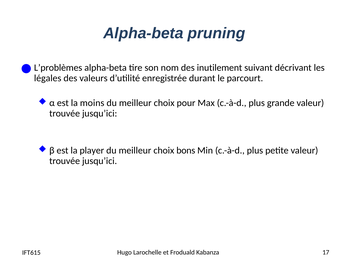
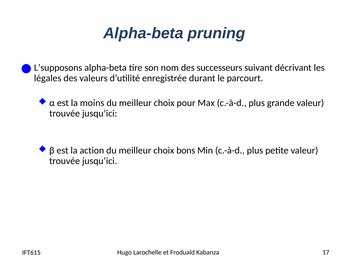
L’problèmes: L’problèmes -> L’supposons (58, 68)
inutilement: inutilement -> successeurs (220, 68)
player: player -> action (92, 151)
